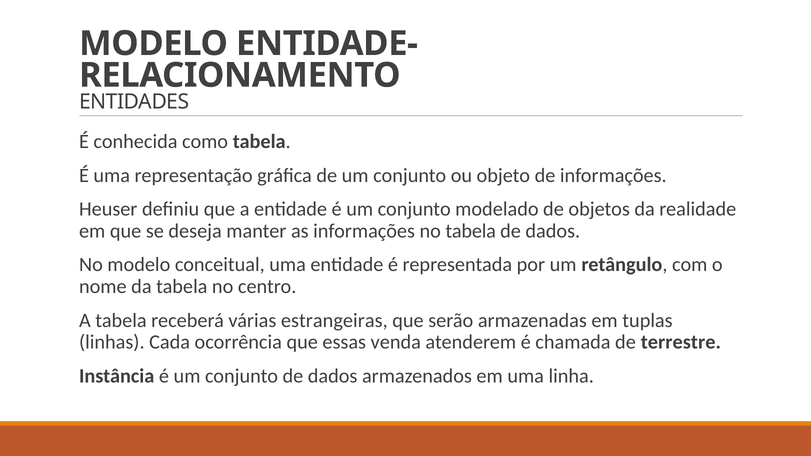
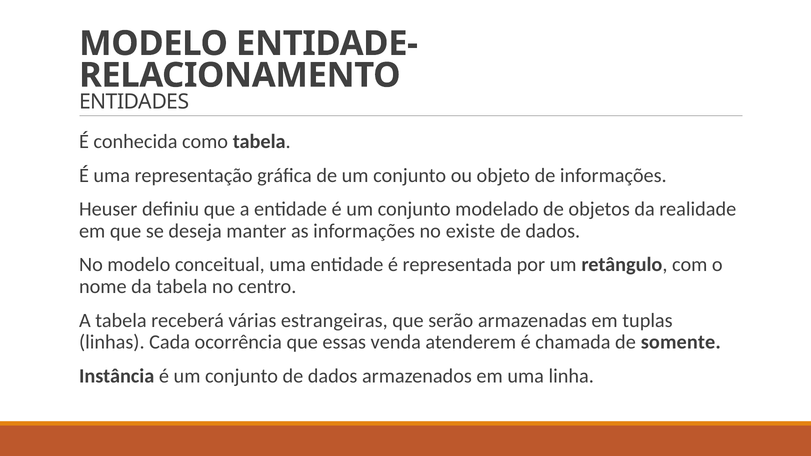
no tabela: tabela -> existe (470, 231)
terrestre: terrestre -> somente (681, 342)
